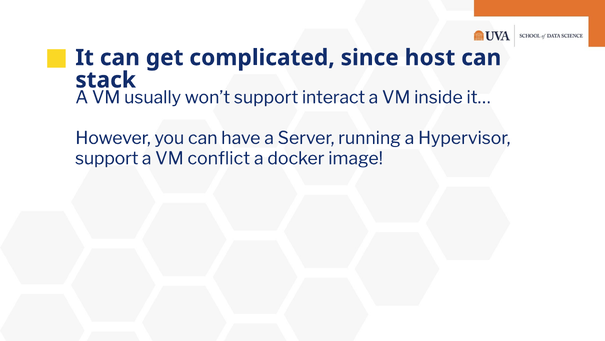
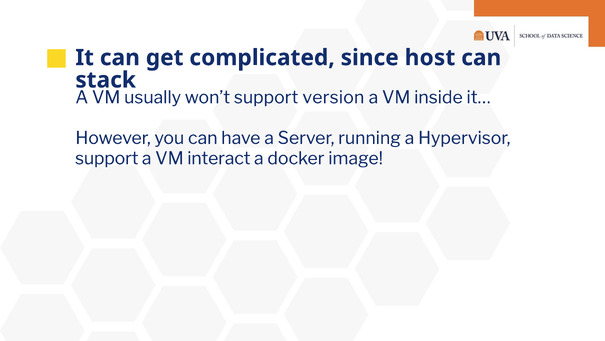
interact: interact -> version (333, 97)
conflict: conflict -> interact (219, 158)
